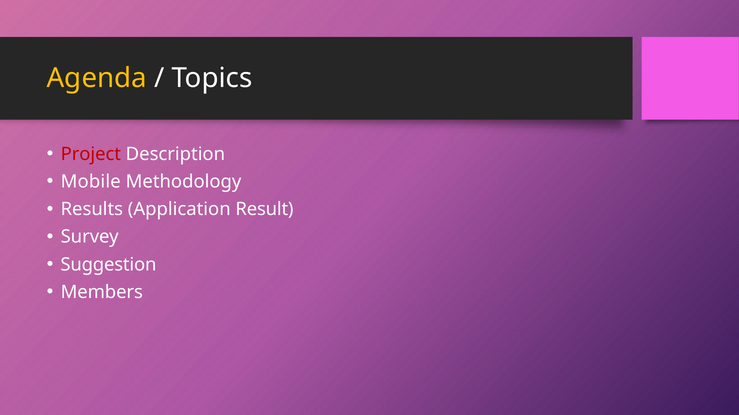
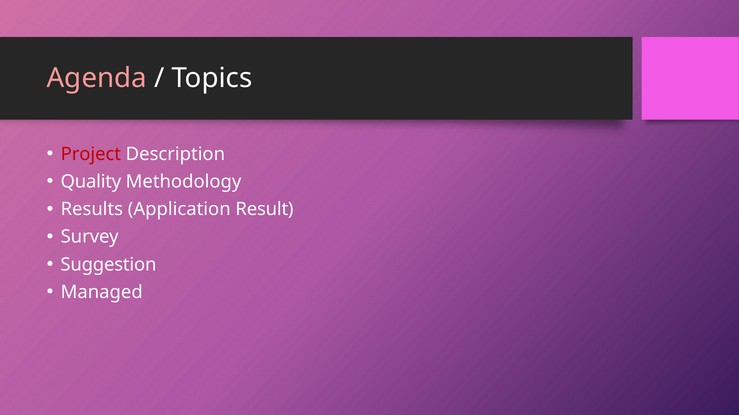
Agenda colour: yellow -> pink (97, 78)
Mobile: Mobile -> Quality (91, 182)
Members: Members -> Managed (102, 293)
